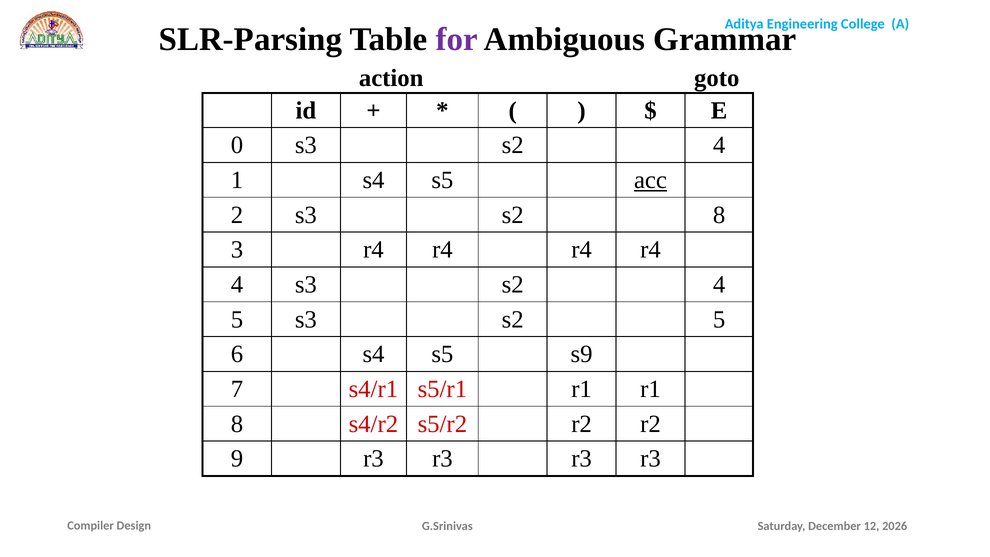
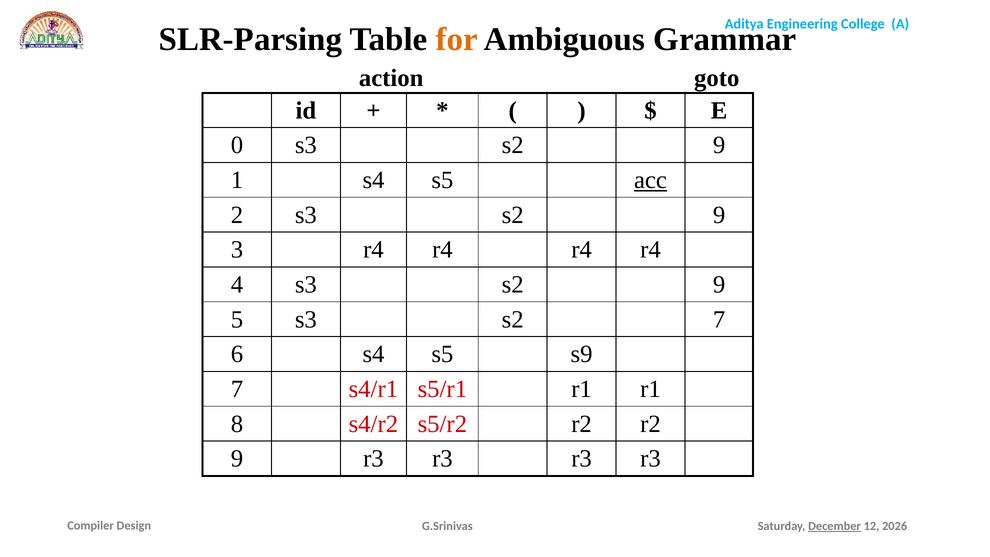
for colour: purple -> orange (457, 39)
0 s3 s2 4: 4 -> 9 (719, 145)
2 s3 s2 8: 8 -> 9 (719, 215)
4 s3 s2 4: 4 -> 9 (719, 284)
s2 5: 5 -> 7 (719, 319)
December underline: none -> present (835, 526)
